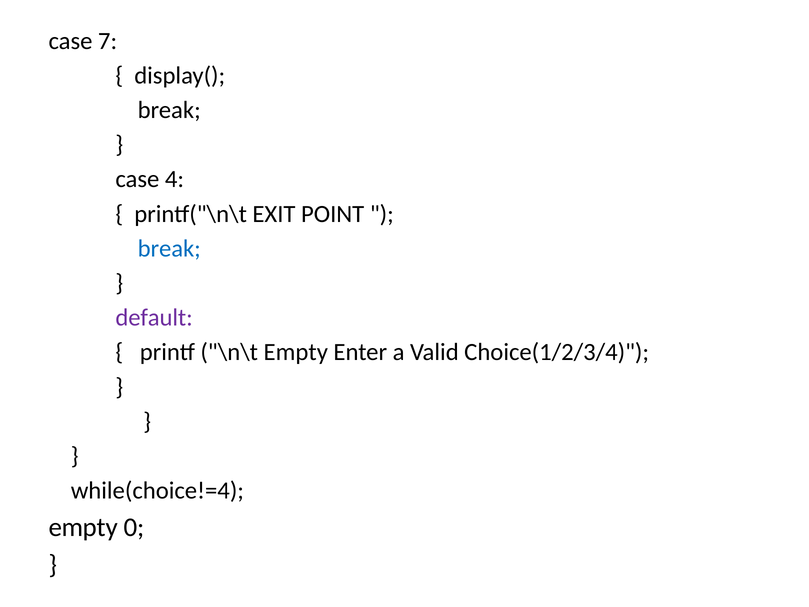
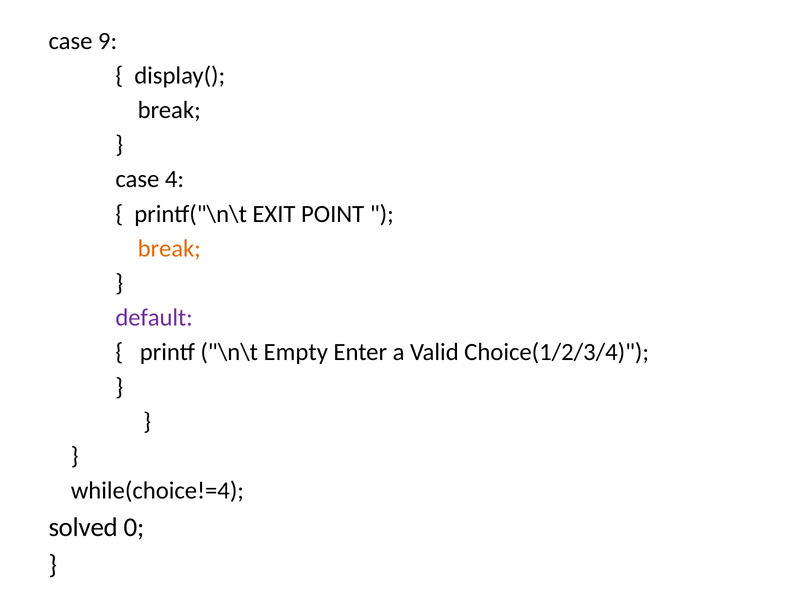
7: 7 -> 9 (108, 41)
break colour: blue -> orange (169, 248)
empty: empty -> solved (83, 527)
